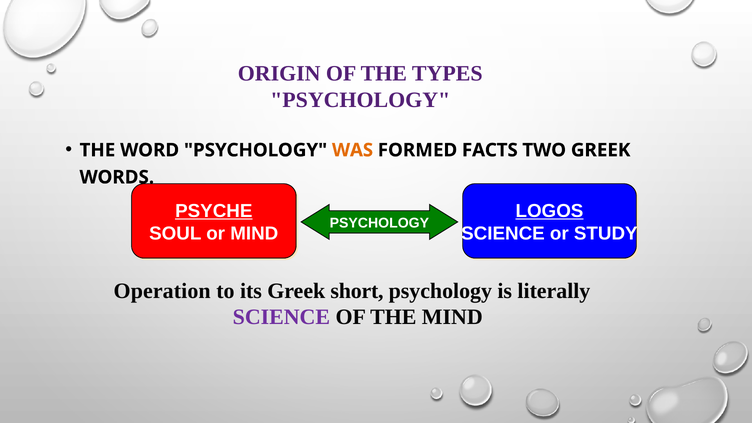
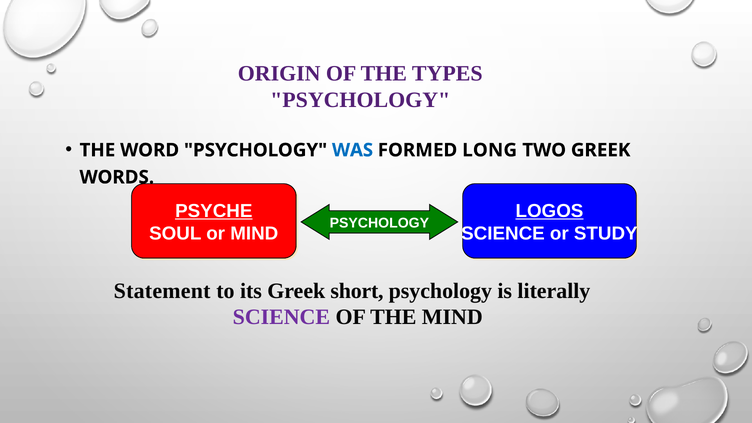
WAS colour: orange -> blue (353, 150)
FACTS: FACTS -> LONG (490, 150)
Operation: Operation -> Statement (162, 291)
